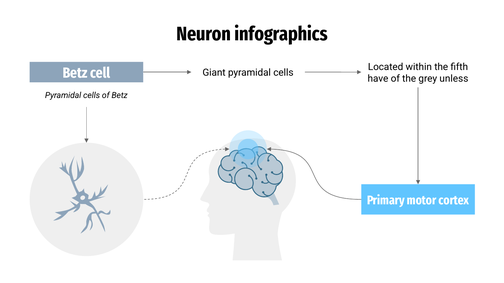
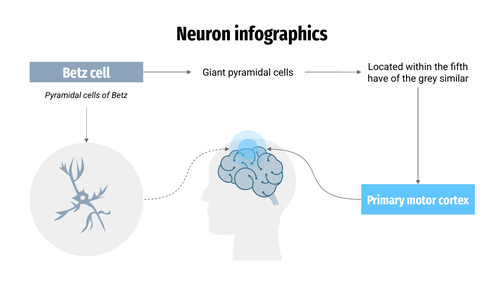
unless: unless -> similar (454, 79)
